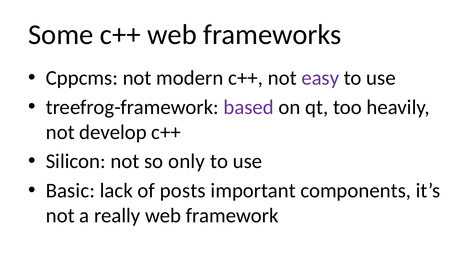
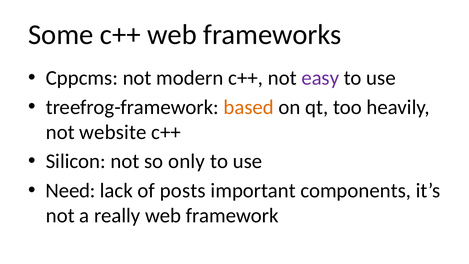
based colour: purple -> orange (249, 107)
develop: develop -> website (113, 132)
Basic: Basic -> Need (71, 190)
